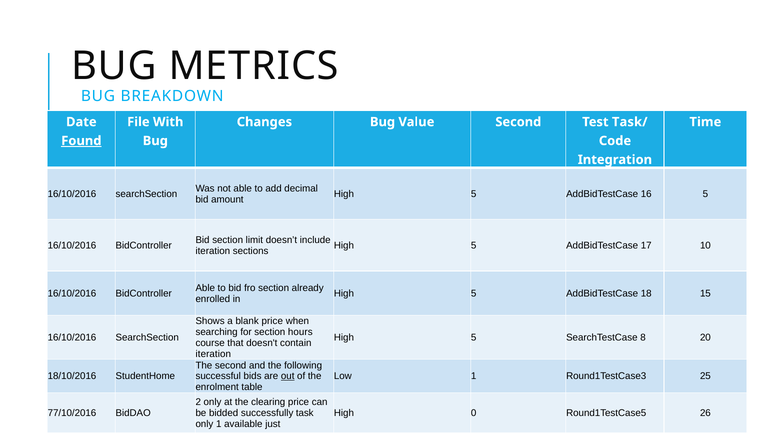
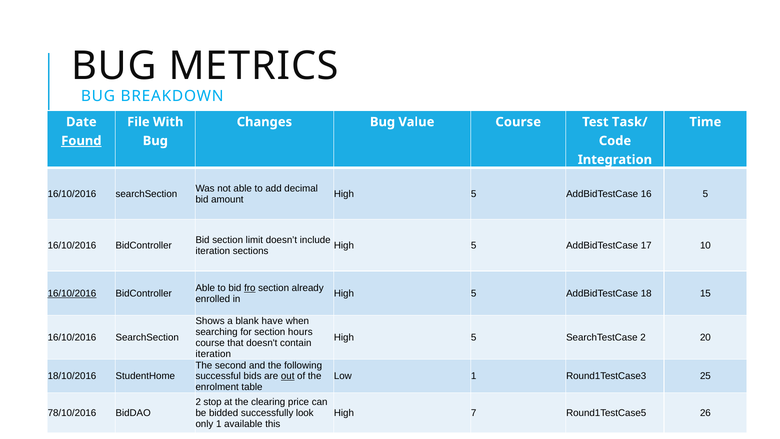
Value Second: Second -> Course (518, 122)
fro underline: none -> present (250, 288)
16/10/2016 underline: none -> present (72, 293)
blank price: price -> have (272, 321)
SearchTestCase 8: 8 -> 2 (643, 337)
2 only: only -> stop (213, 402)
77/10/2016: 77/10/2016 -> 78/10/2016 (72, 413)
task: task -> look (305, 413)
0: 0 -> 7 (474, 413)
just: just -> this (273, 424)
